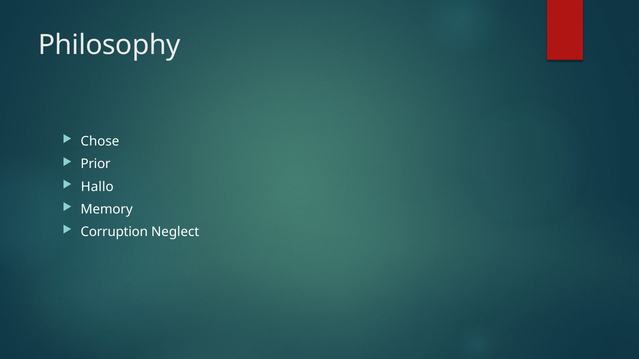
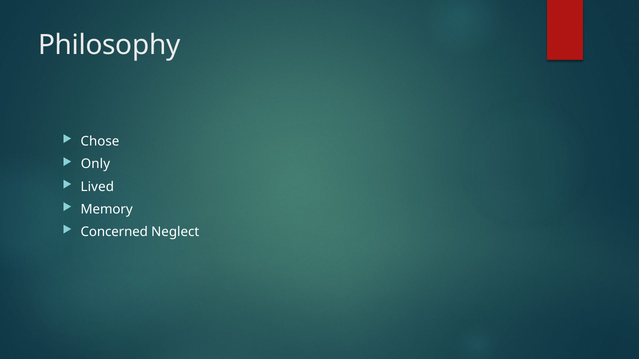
Prior: Prior -> Only (95, 164)
Hallo: Hallo -> Lived (97, 187)
Corruption: Corruption -> Concerned (114, 232)
